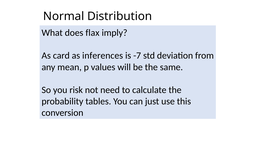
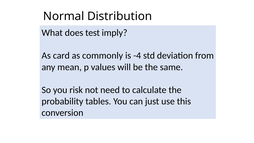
flax: flax -> test (93, 33)
inferences: inferences -> commonly (103, 56)
-7: -7 -> -4 (137, 56)
